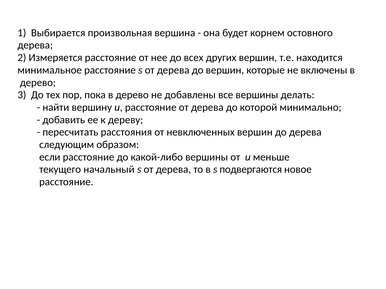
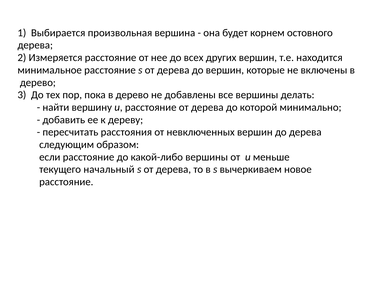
подвергаются: подвергаются -> вычеркиваем (251, 170)
